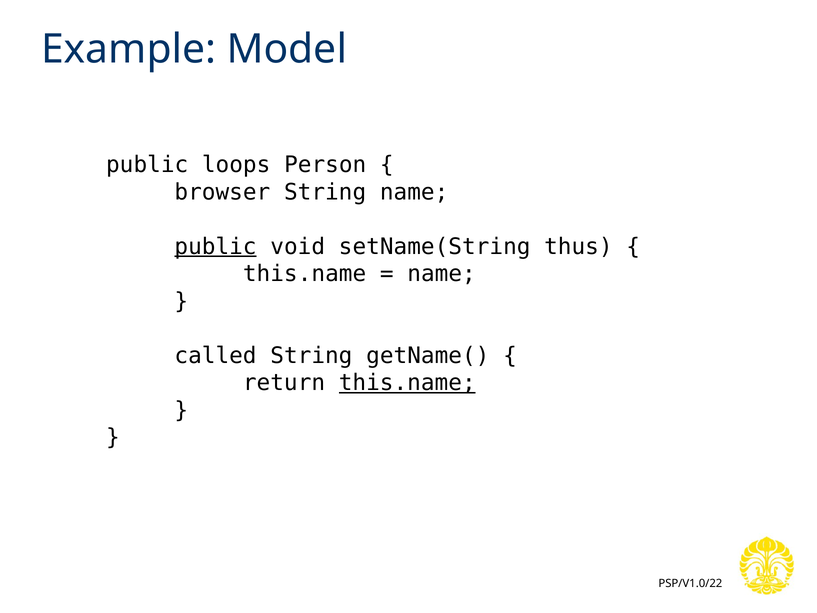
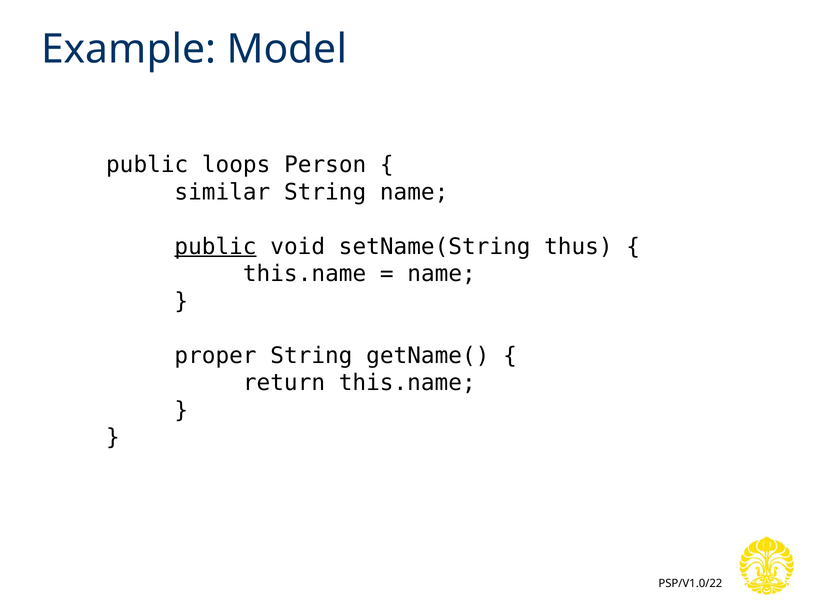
browser: browser -> similar (222, 192)
called: called -> proper (215, 355)
this.name underline: present -> none (407, 383)
